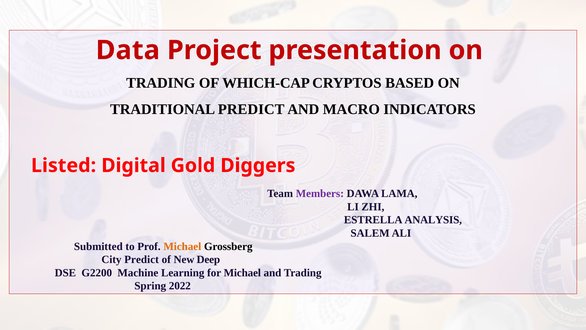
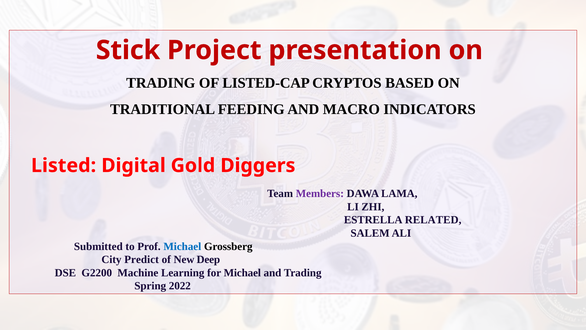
Data: Data -> Stick (128, 50)
WHICH-CAP: WHICH-CAP -> LISTED-CAP (266, 83)
TRADITIONAL PREDICT: PREDICT -> FEEDING (251, 109)
ANALYSIS: ANALYSIS -> RELATED (433, 220)
Michael colour: orange -> blue (182, 246)
